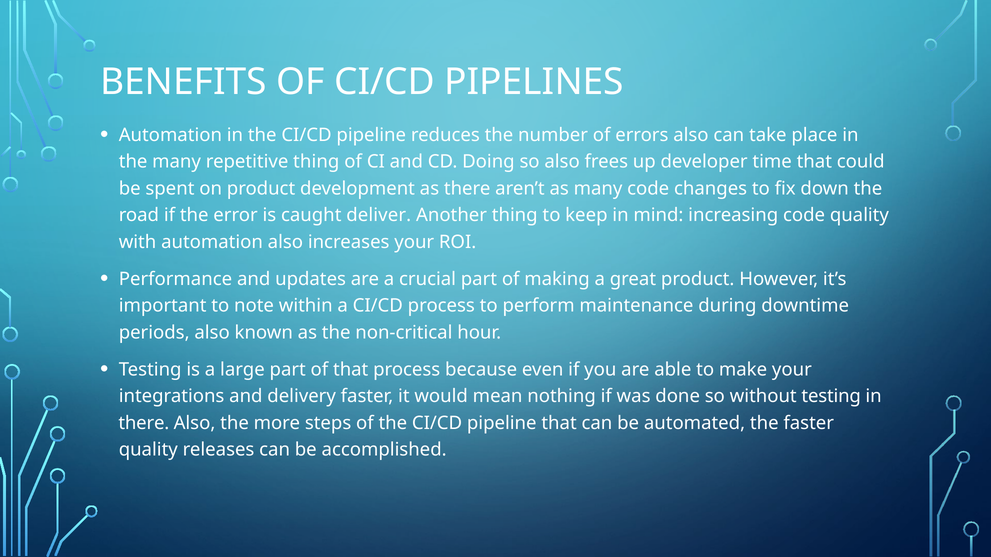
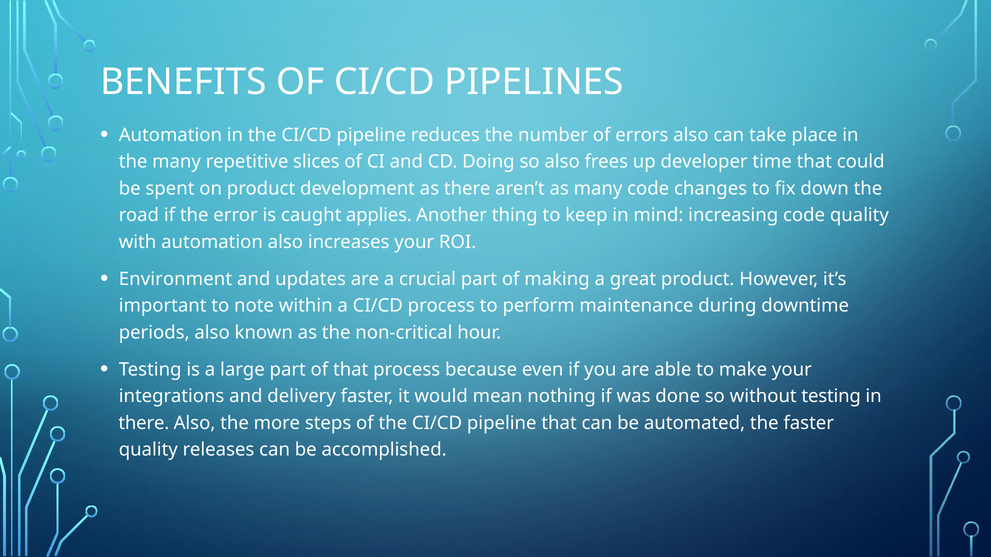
repetitive thing: thing -> slices (316, 162)
deliver: deliver -> applies (379, 215)
Performance: Performance -> Environment (175, 279)
